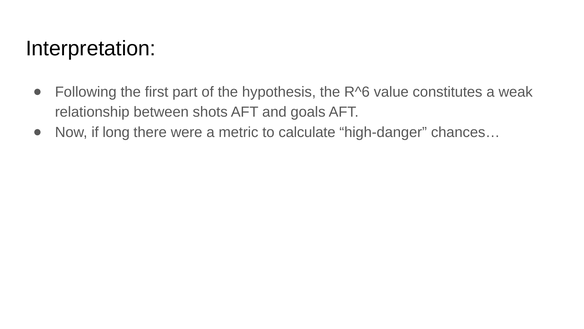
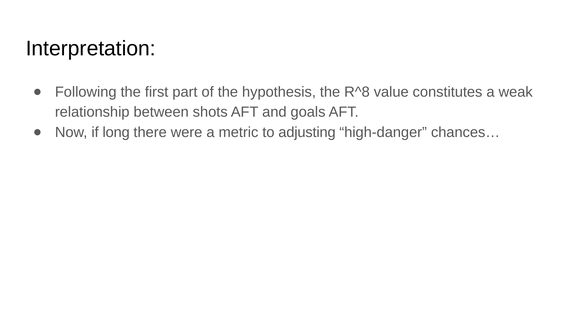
R^6: R^6 -> R^8 (357, 92)
calculate: calculate -> adjusting (307, 132)
